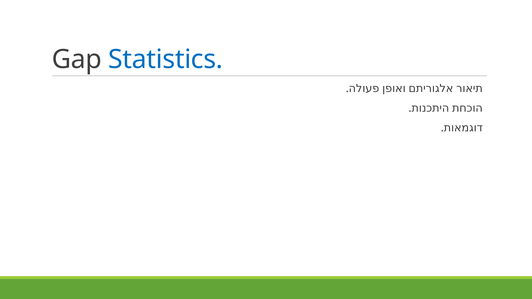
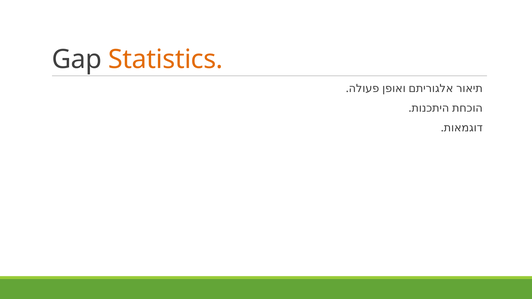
Statistics colour: blue -> orange (166, 60)
